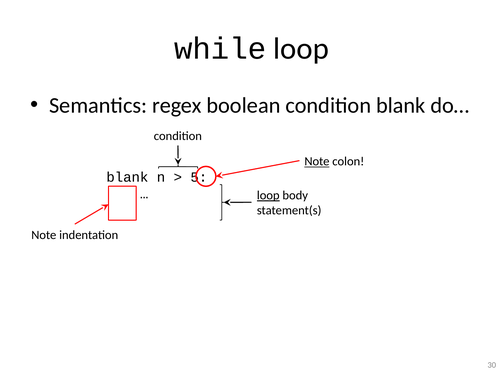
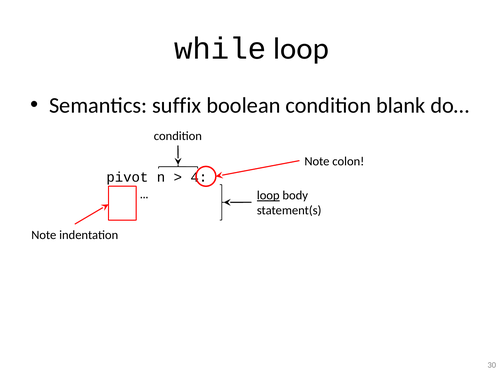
regex: regex -> suffix (177, 106)
Note underline: present -> none (317, 162)
blank: blank -> pivot (127, 177)
5: 5 -> 4 (199, 177)
